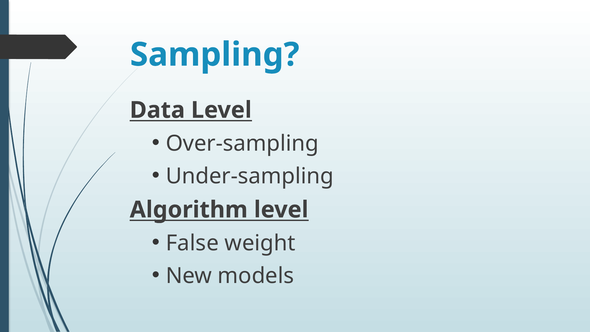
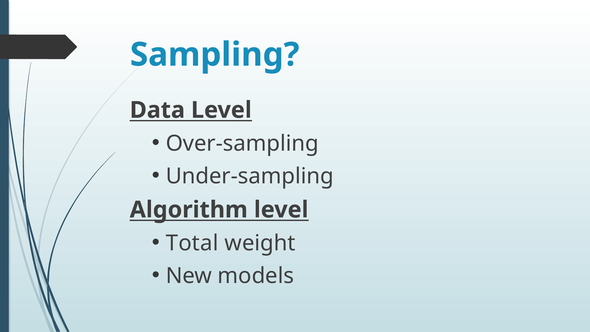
False: False -> Total (192, 243)
